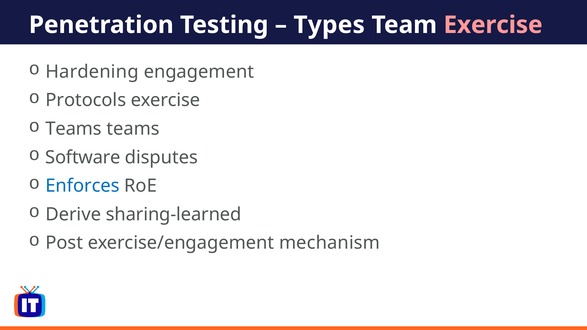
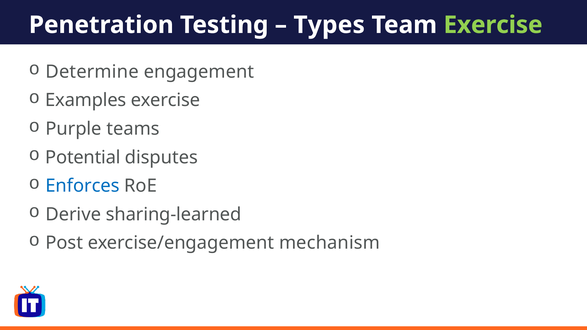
Exercise colour: pink -> light green (493, 25)
Hardening: Hardening -> Determine (92, 72)
Protocols: Protocols -> Examples (86, 100)
Teams: Teams -> Purple (74, 129)
Software: Software -> Potential (83, 157)
